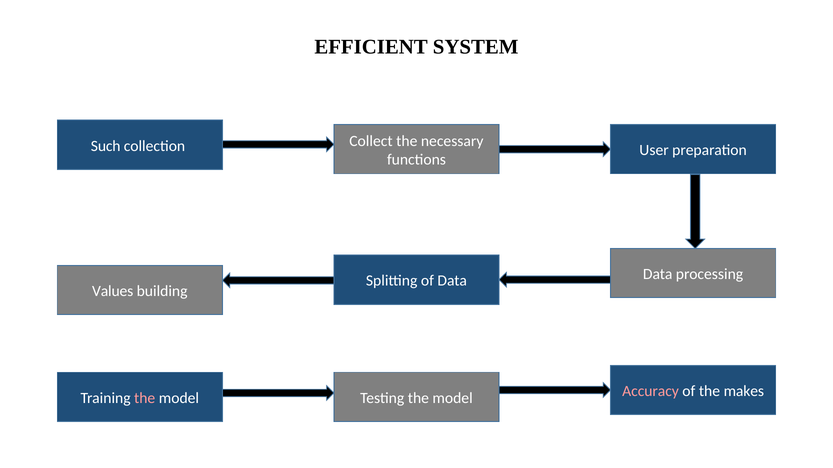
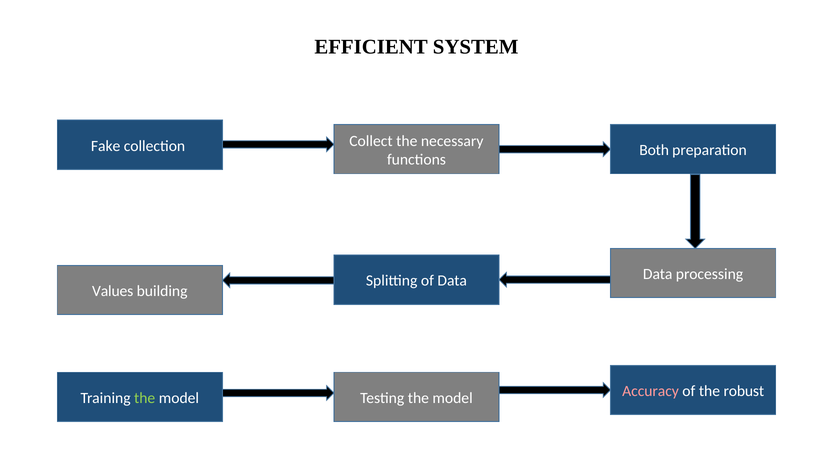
Such: Such -> Fake (106, 146)
User: User -> Both (654, 150)
the colour: pink -> light green (145, 398)
makes: makes -> robust (744, 392)
